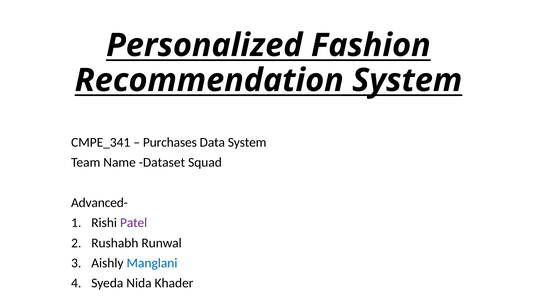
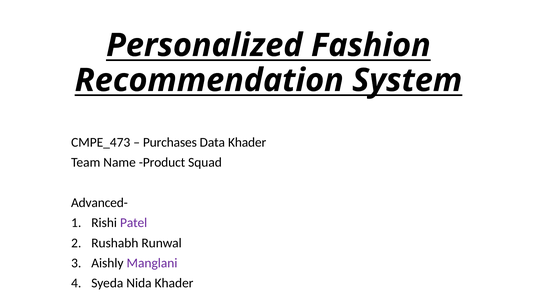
CMPE_341: CMPE_341 -> CMPE_473 (101, 143)
Data System: System -> Khader (247, 143)
Dataset: Dataset -> Product (162, 163)
Manglani colour: blue -> purple (152, 263)
